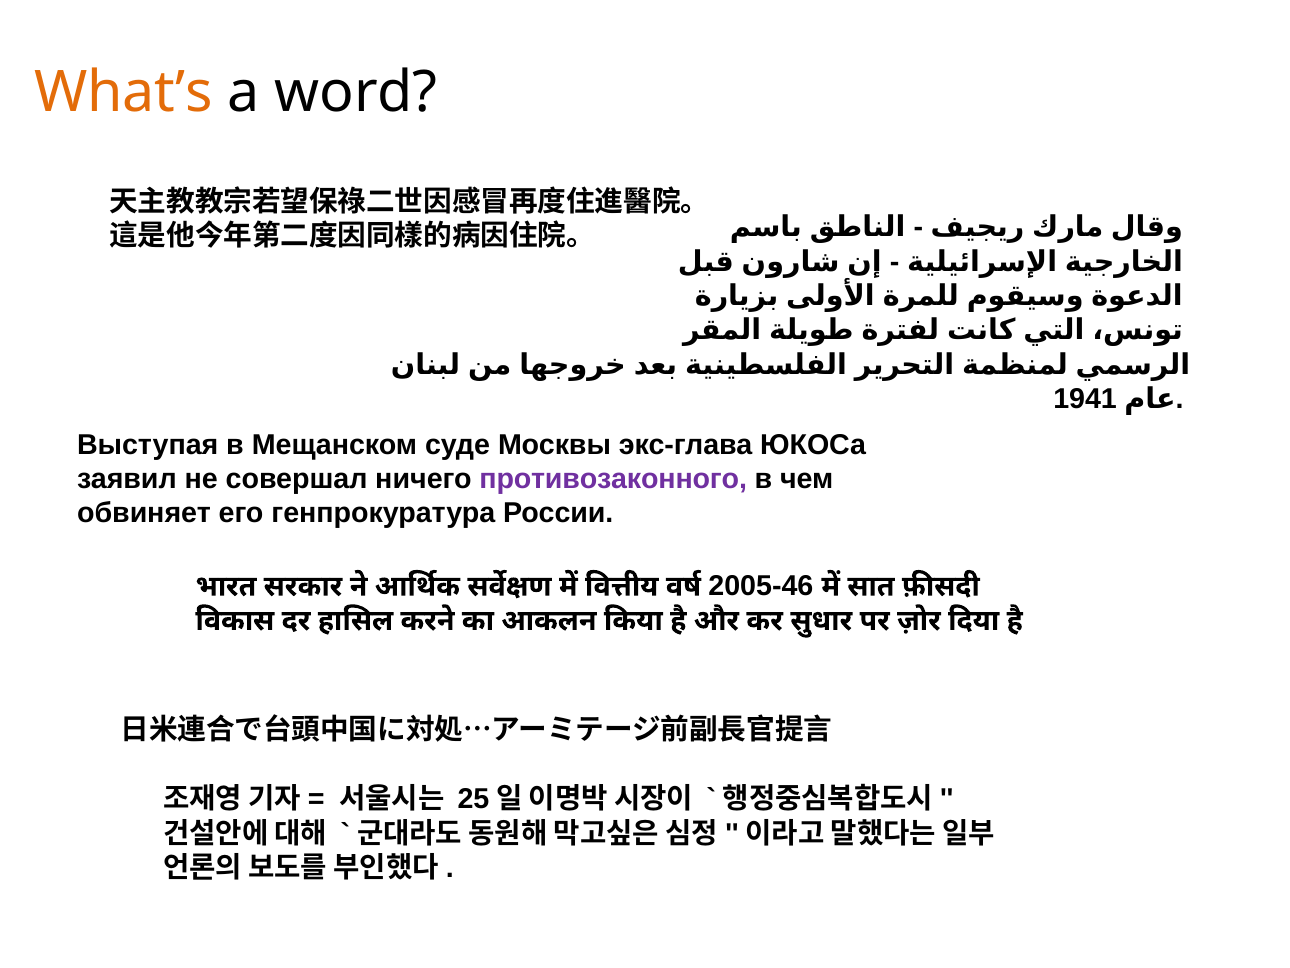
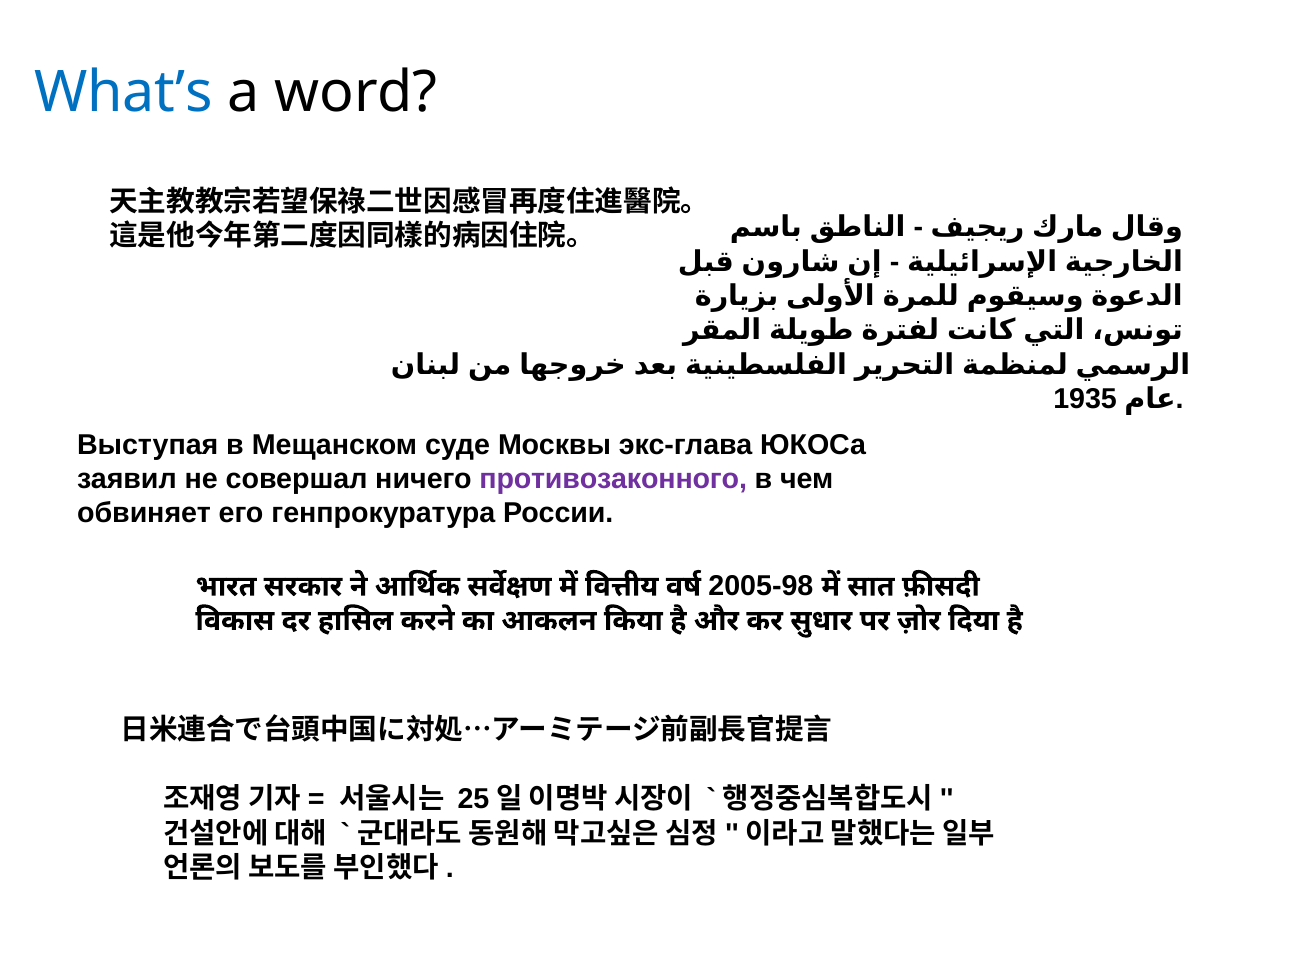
What’s colour: orange -> blue (124, 93)
1941: 1941 -> 1935 (1085, 399)
2005-46: 2005-46 -> 2005-98 (761, 586)
